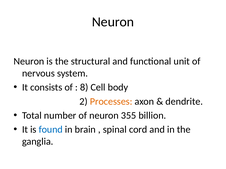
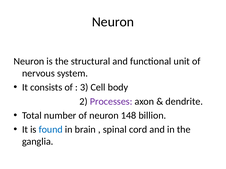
8: 8 -> 3 (84, 88)
Processes colour: orange -> purple (111, 102)
355: 355 -> 148 (129, 116)
